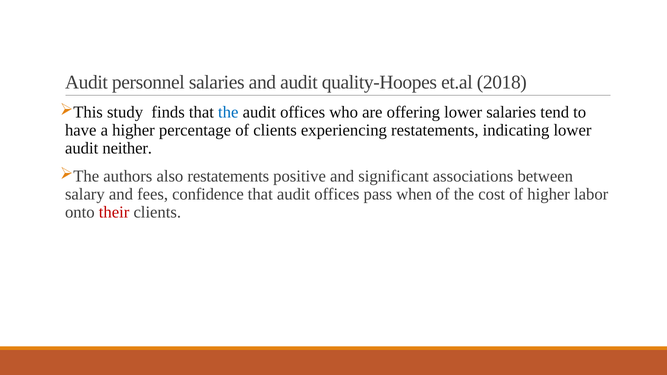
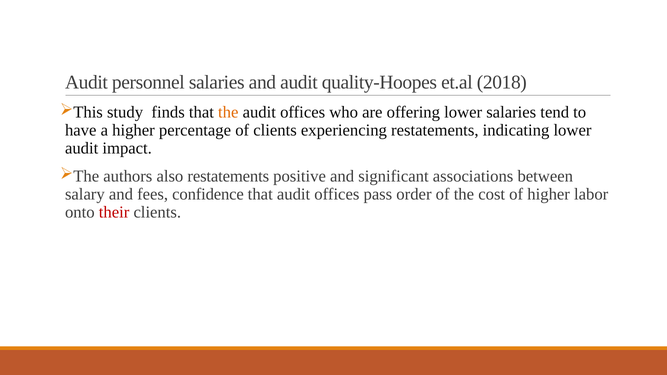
the colour: blue -> orange (228, 112)
neither: neither -> impact (127, 148)
when: when -> order (414, 194)
